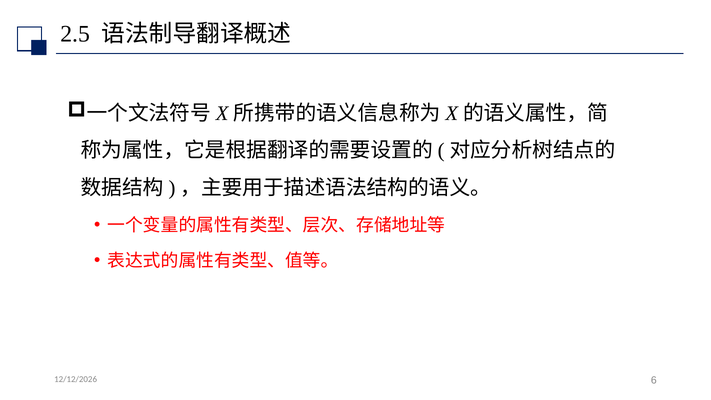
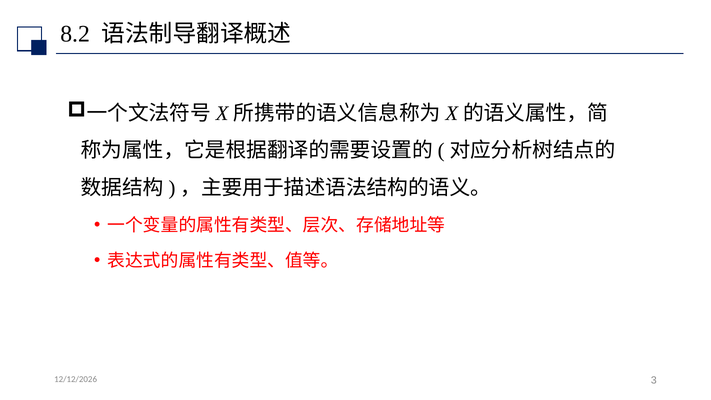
2.5: 2.5 -> 8.2 (75, 34)
6: 6 -> 3 (654, 380)
